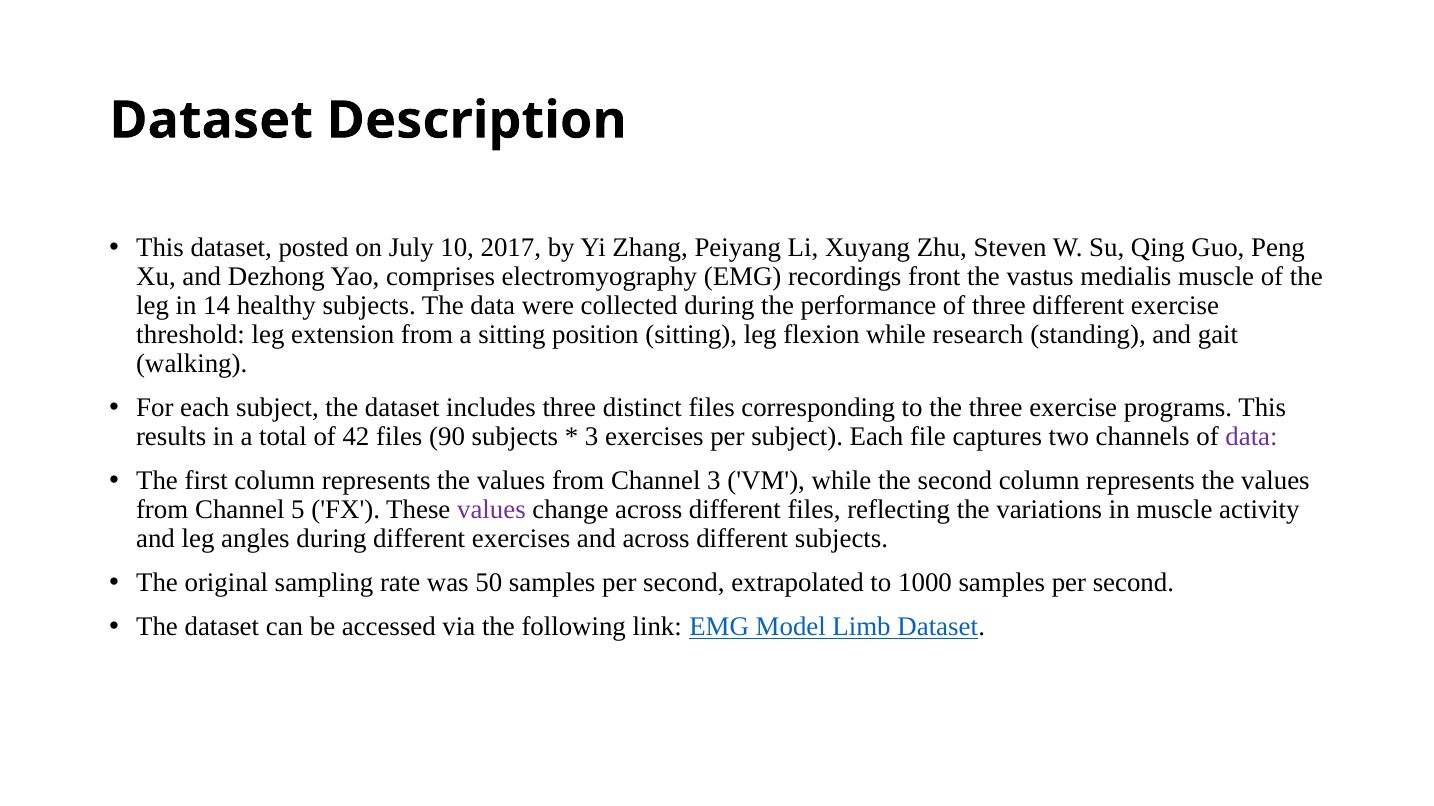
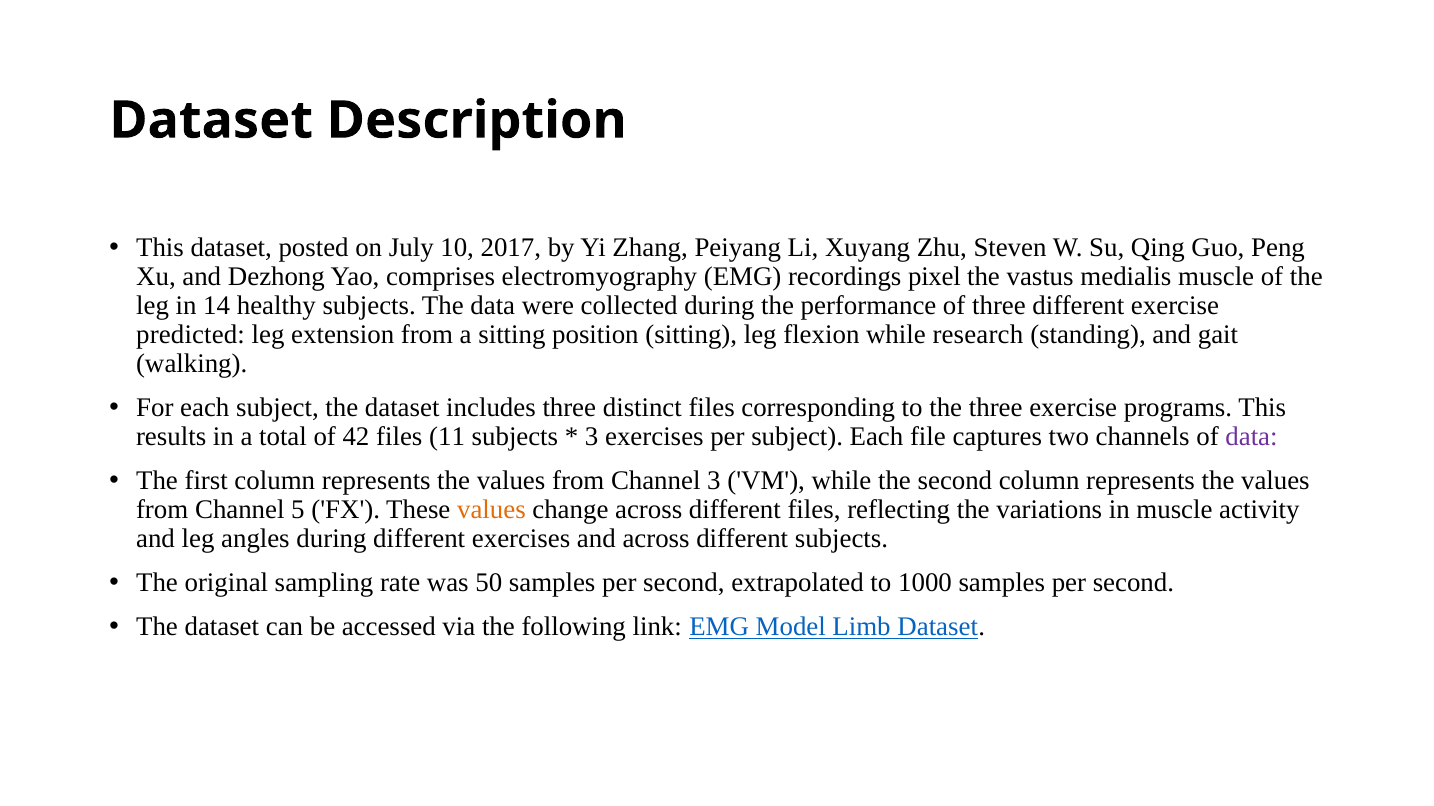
front: front -> pixel (934, 277)
threshold: threshold -> predicted (191, 335)
90: 90 -> 11 (447, 437)
values colour: purple -> orange (491, 510)
